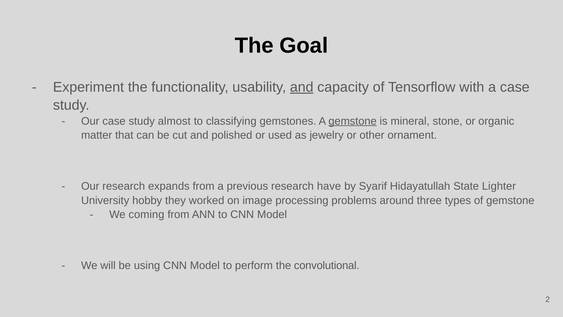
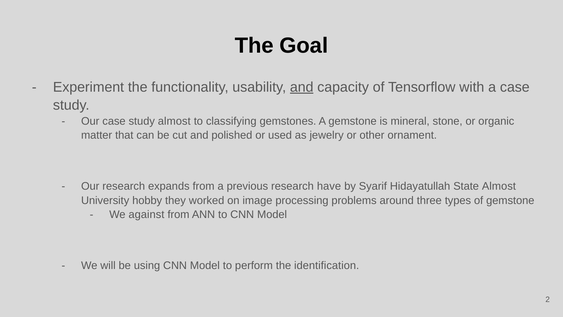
gemstone underline: present -> none (353, 121)
State Lighter: Lighter -> Almost (499, 186)
coming: coming -> against (146, 214)
convolutional: convolutional -> identification (327, 265)
